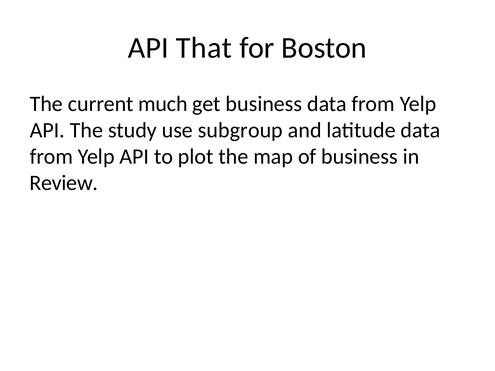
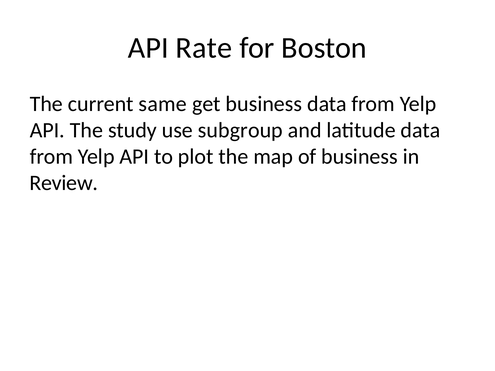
That: That -> Rate (204, 48)
much: much -> same (163, 104)
